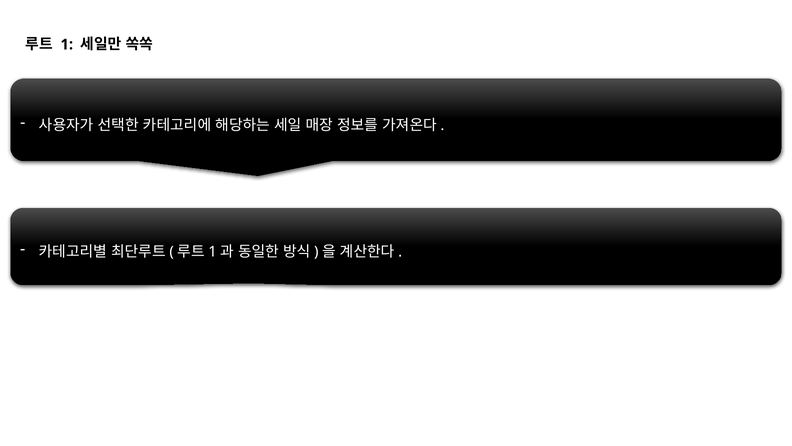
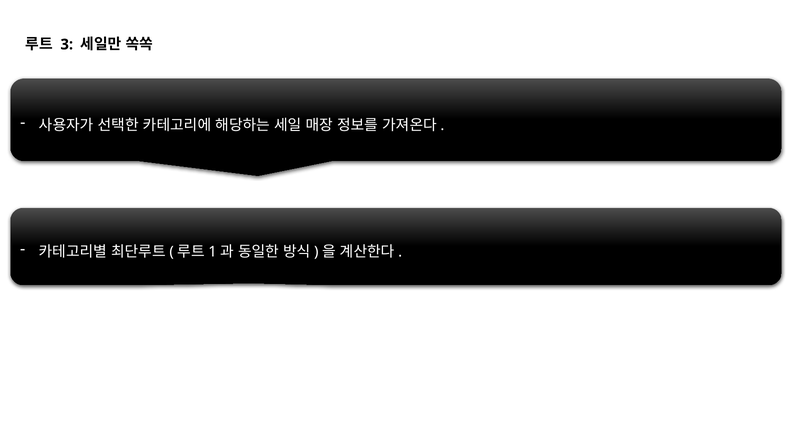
1: 1 -> 3 (67, 44)
